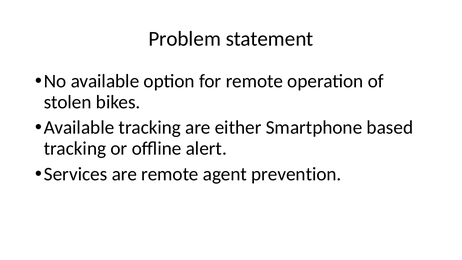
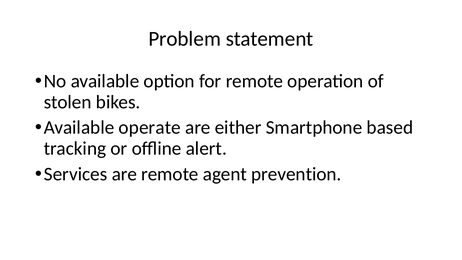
Available tracking: tracking -> operate (150, 128)
